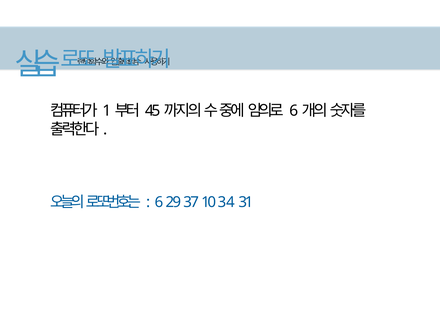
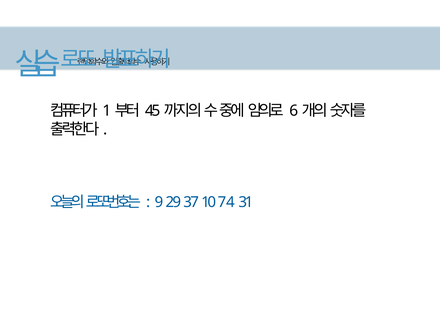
6: 6 -> 9 (159, 202)
34: 34 -> 74 (226, 202)
